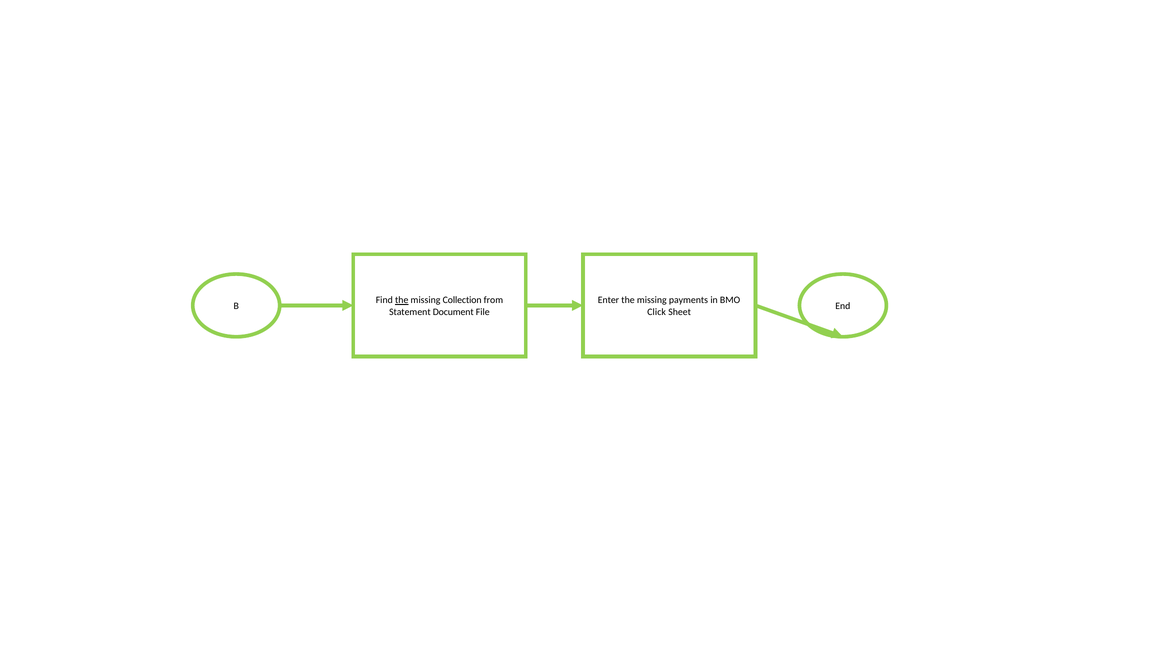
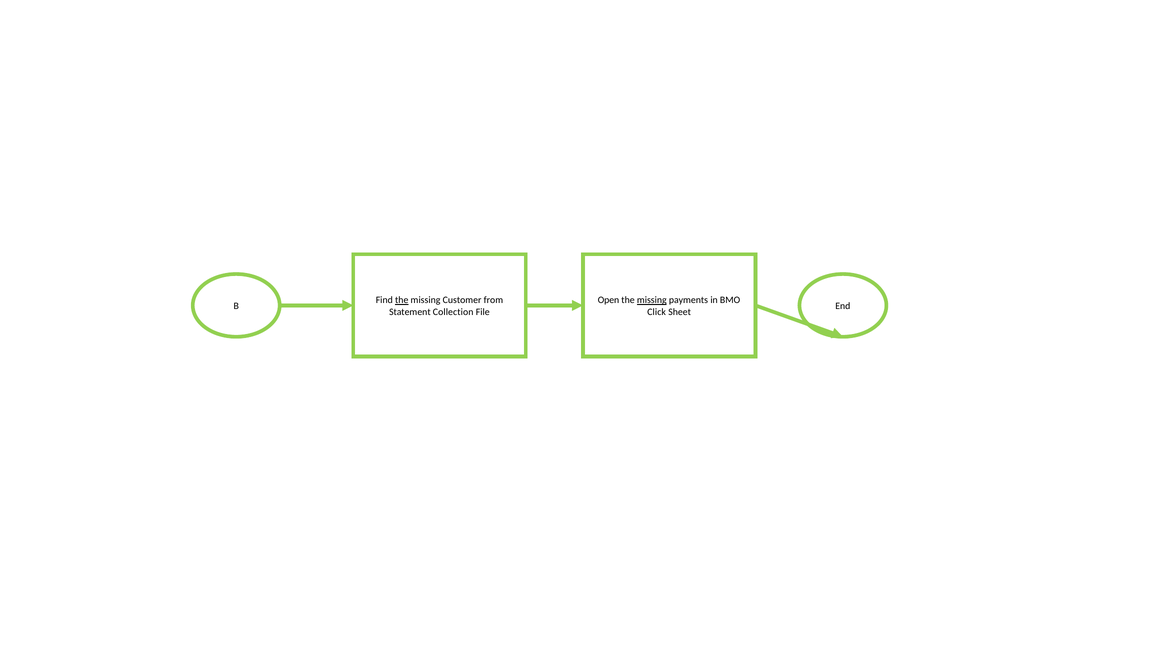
Collection: Collection -> Customer (462, 300)
Enter: Enter -> Open (609, 300)
missing underline: none -> present (652, 300)
Document: Document -> Collection (453, 312)
